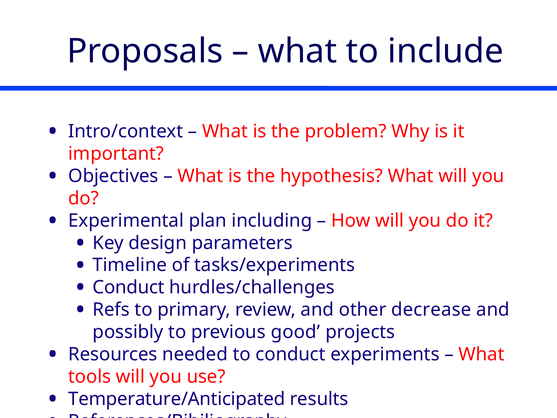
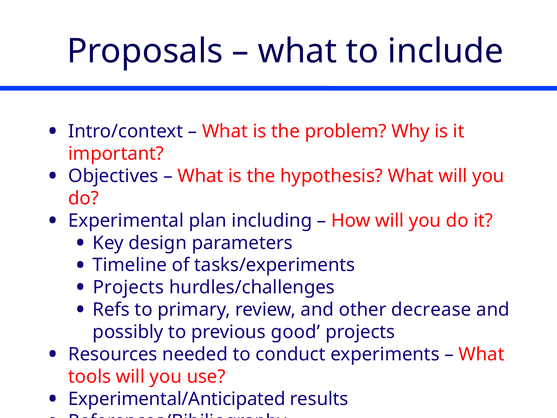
Conduct: Conduct -> Projects (128, 287)
Temperature/Anticipated: Temperature/Anticipated -> Experimental/Anticipated (177, 399)
